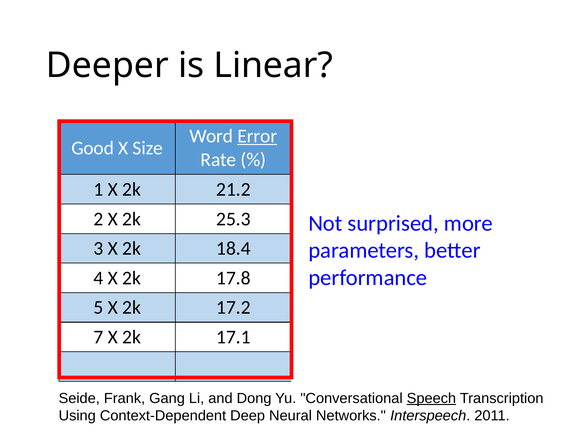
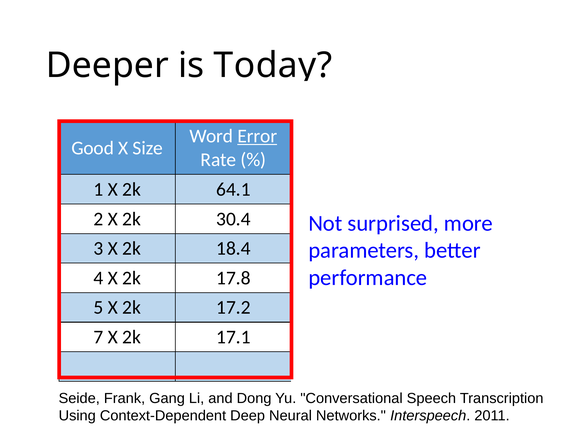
Linear: Linear -> Today (273, 65)
21.2: 21.2 -> 64.1 (233, 189)
25.3: 25.3 -> 30.4 (233, 219)
Speech underline: present -> none (431, 398)
